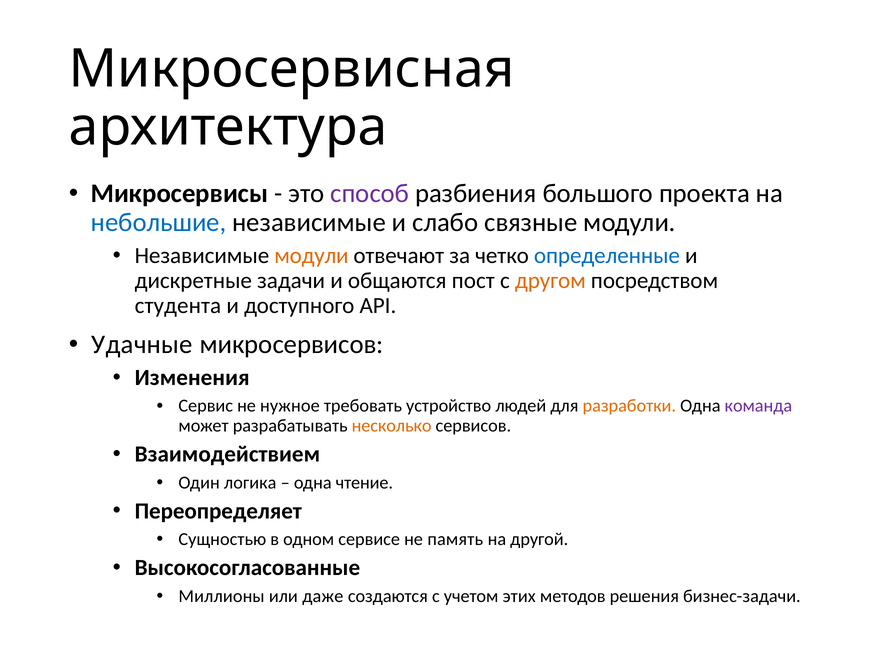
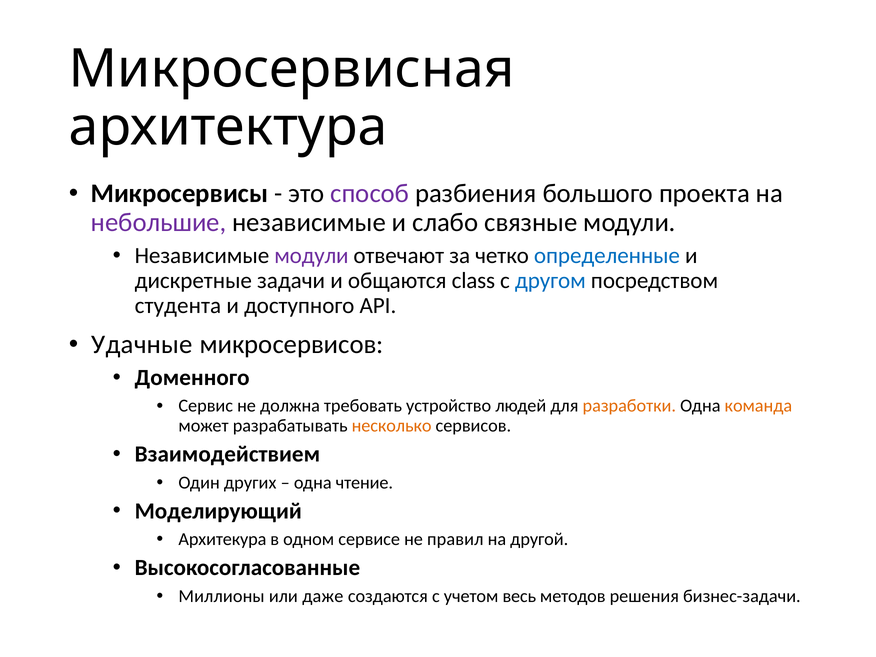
небольшие colour: blue -> purple (159, 222)
модули colour: orange -> purple (311, 255)
пост: пост -> сlass (473, 280)
другом colour: orange -> blue (550, 280)
Изменения: Изменения -> Доменного (192, 378)
нужное: нужное -> должна (290, 406)
команда colour: purple -> orange (758, 406)
логика: логика -> других (250, 483)
Переопределяет: Переопределяет -> Моделирующий (218, 511)
Сущностью: Сущностью -> Архитекура (222, 539)
память: память -> правил (455, 539)
этих: этих -> весь (519, 596)
